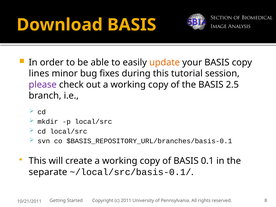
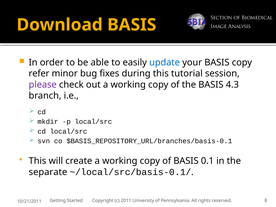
update colour: orange -> blue (165, 63)
lines: lines -> refer (39, 74)
2.5: 2.5 -> 4.3 (232, 85)
